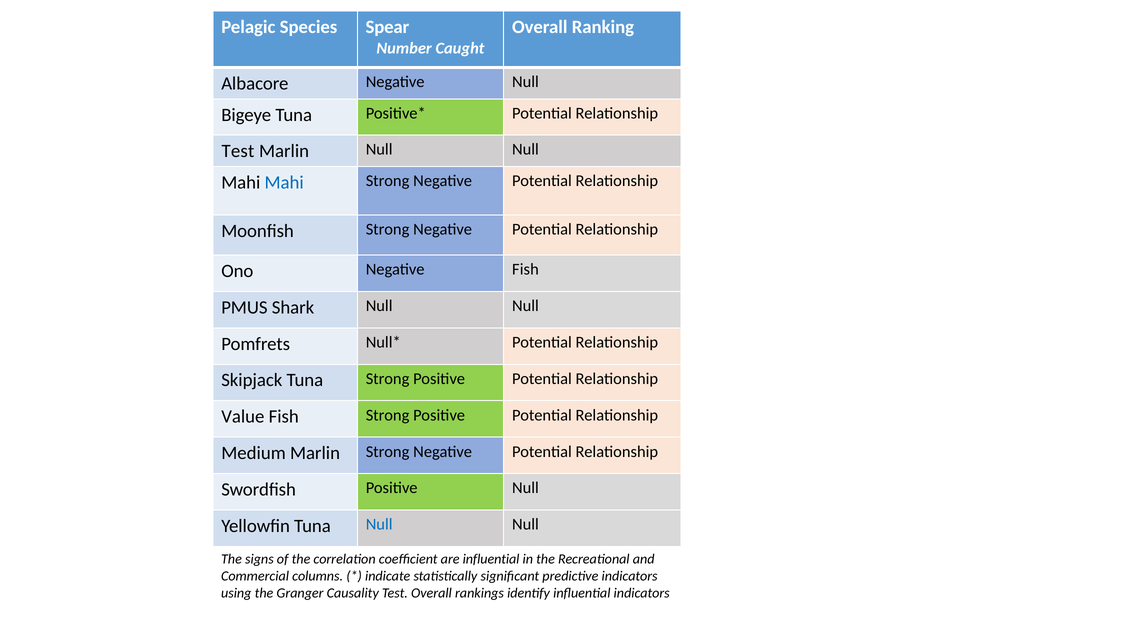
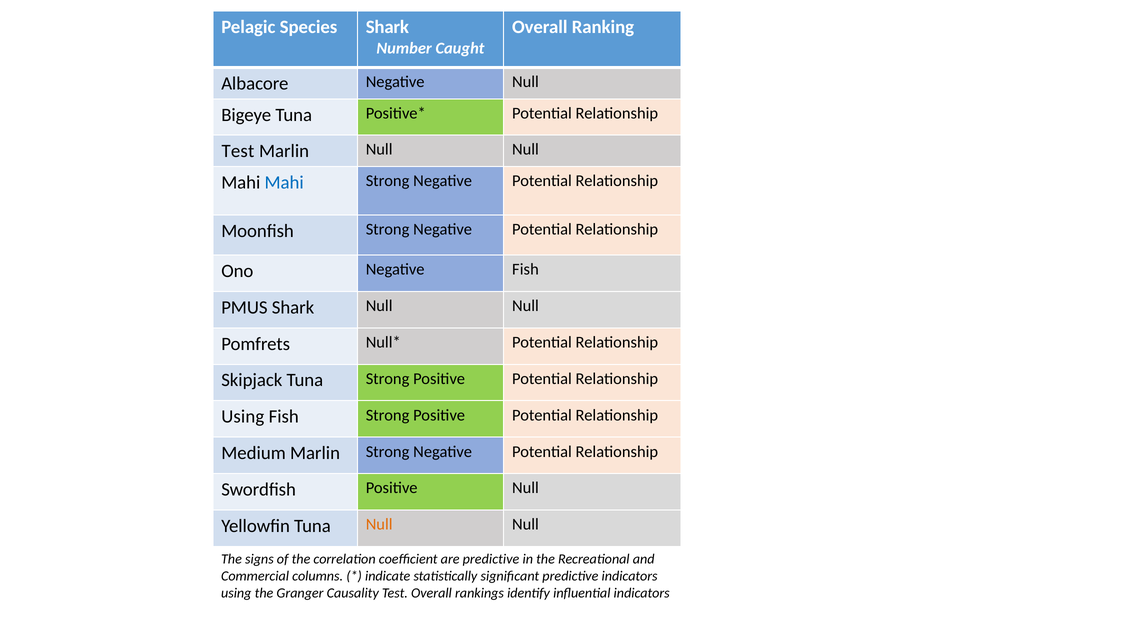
Species Spear: Spear -> Shark (387, 27)
Value: Value -> Using (243, 417)
Null colour: blue -> orange (379, 524)
are influential: influential -> predictive (491, 559)
